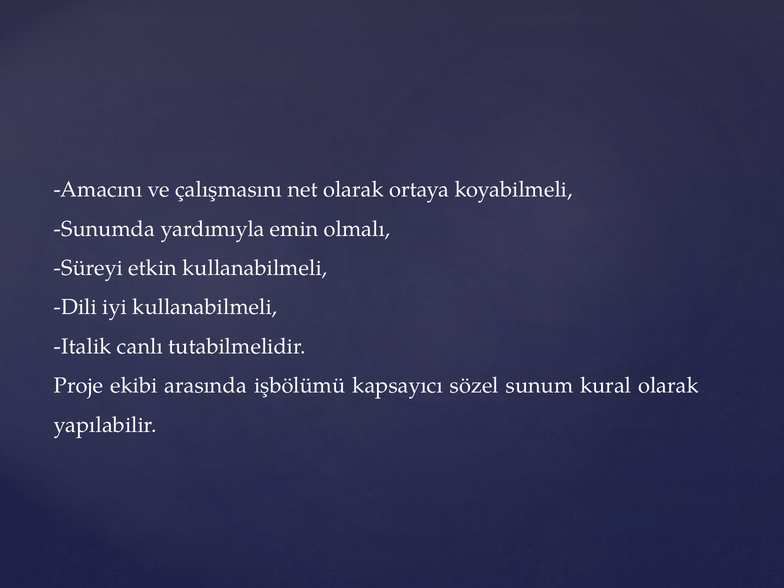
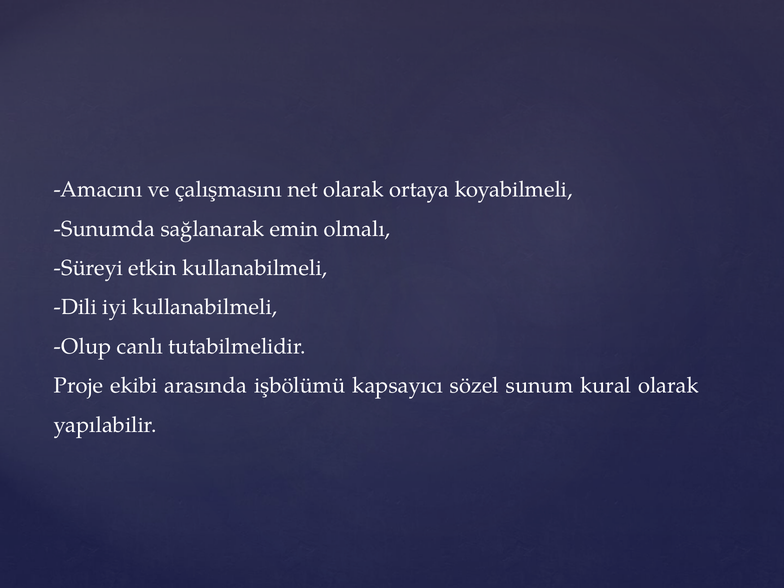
yardımıyla: yardımıyla -> sağlanarak (212, 229)
Italik: Italik -> Olup (83, 346)
